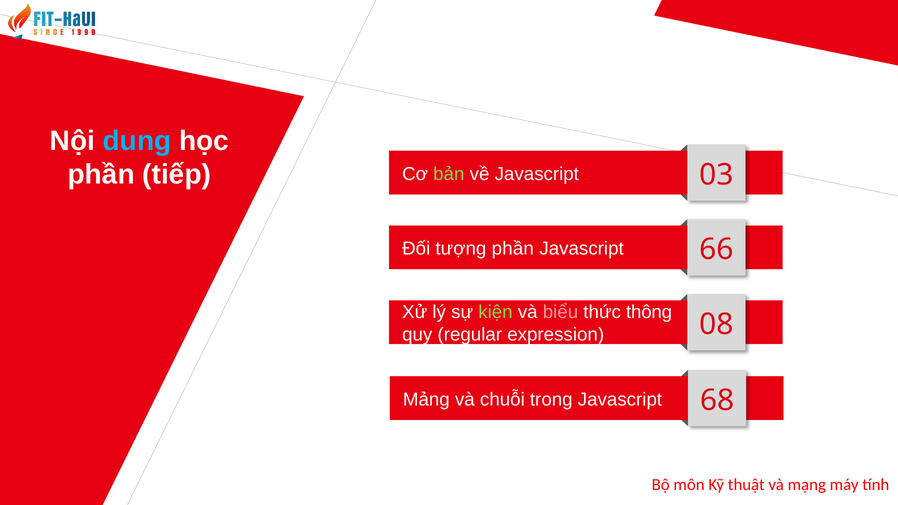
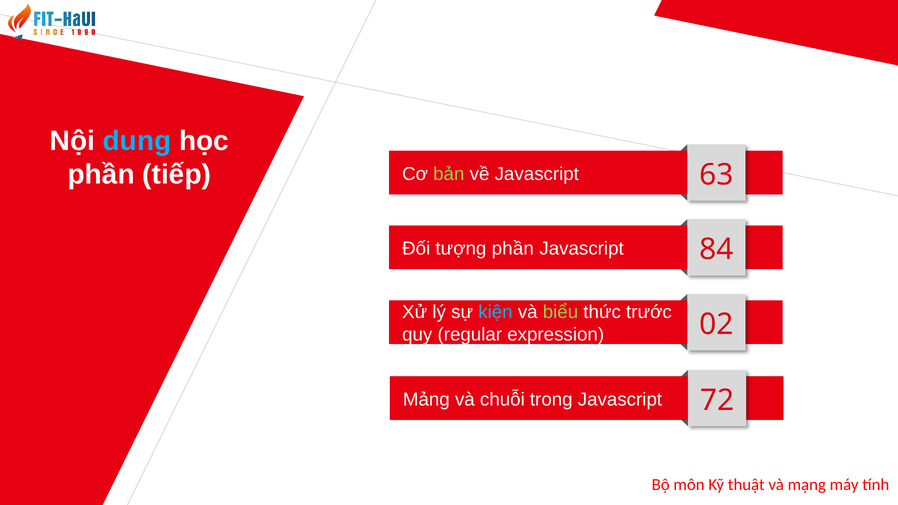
03: 03 -> 63 (716, 175)
66: 66 -> 84 (716, 250)
kiện colour: light green -> light blue (495, 312)
biểu colour: pink -> light green (560, 312)
thông: thông -> trước (649, 312)
08: 08 -> 02 (716, 324)
68: 68 -> 72 (717, 400)
